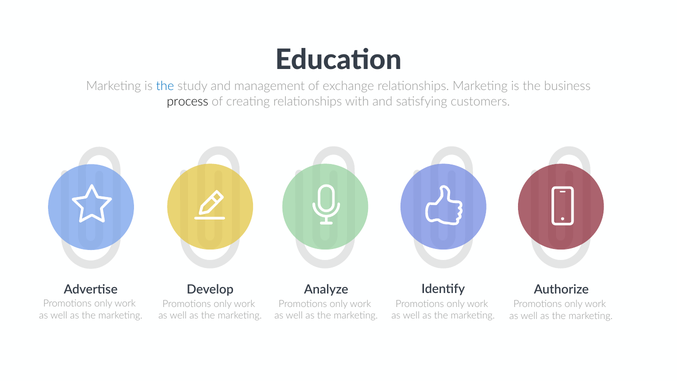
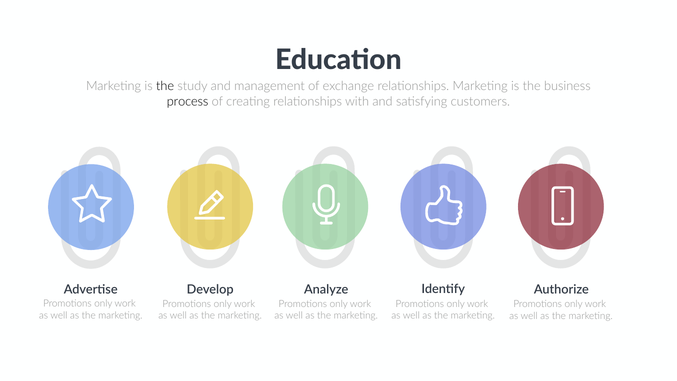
the colour: blue -> black (165, 86)
